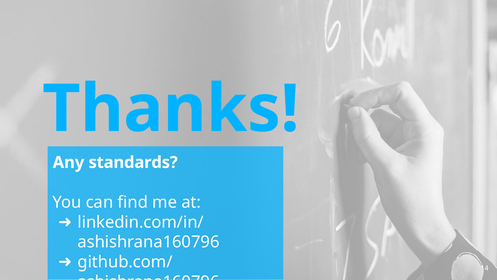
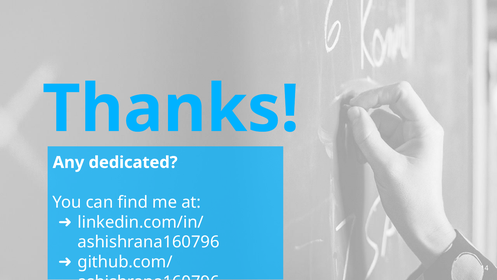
standards: standards -> dedicated (133, 162)
